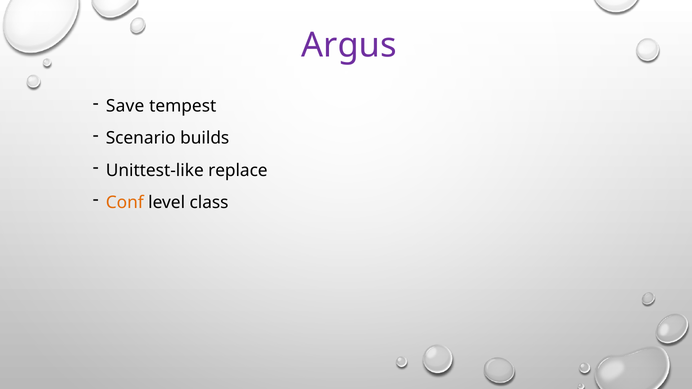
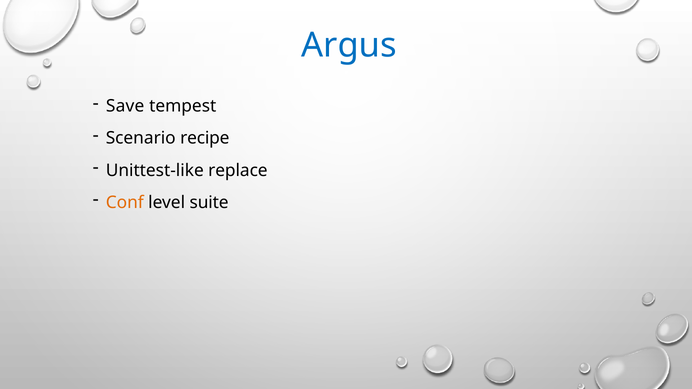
Argus colour: purple -> blue (349, 45)
builds: builds -> recipe (205, 138)
class: class -> suite (209, 203)
